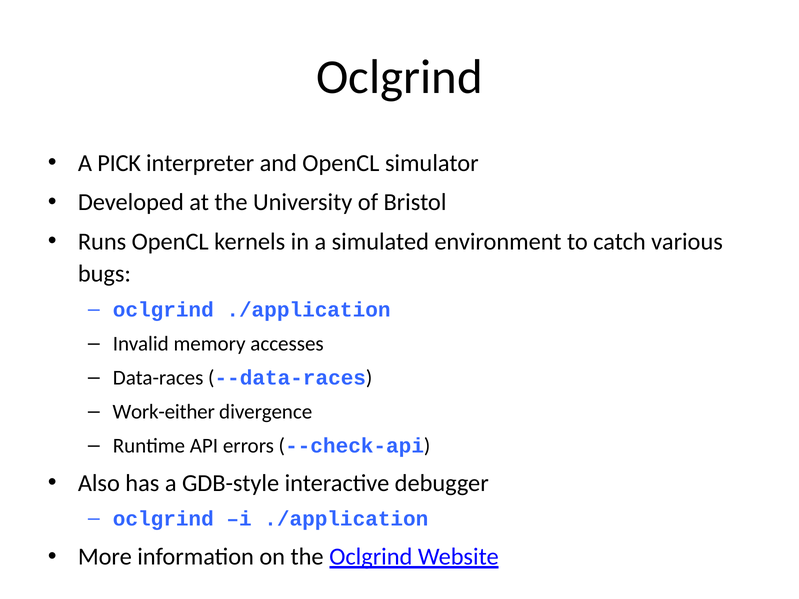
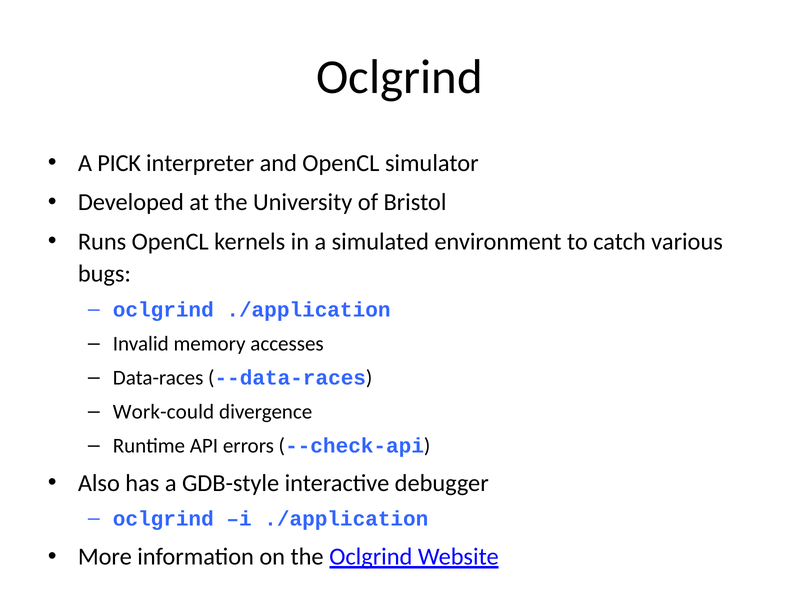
Work-either: Work-either -> Work-could (164, 412)
